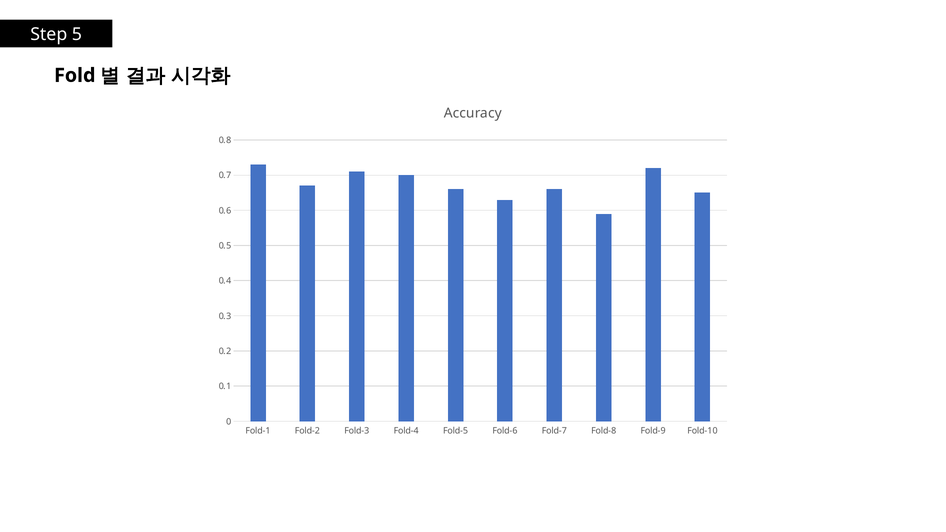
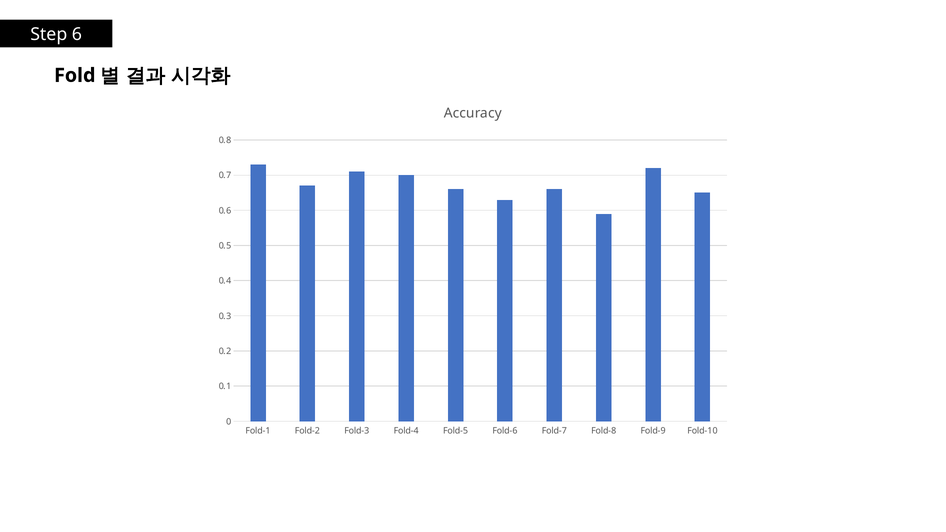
5: 5 -> 6 (77, 34)
